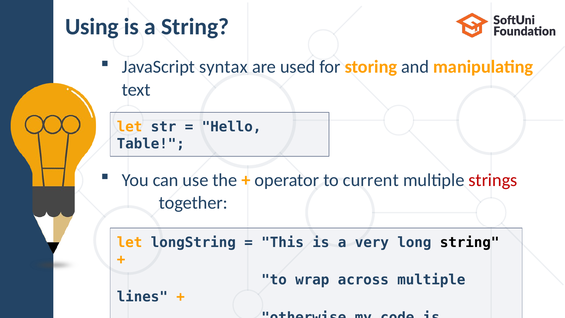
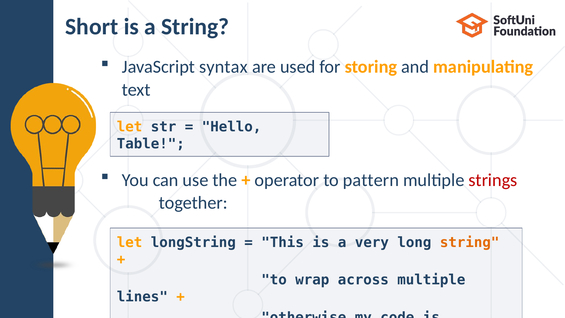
Using: Using -> Short (92, 27)
current: current -> pattern (371, 180)
string colour: black -> orange (470, 242)
